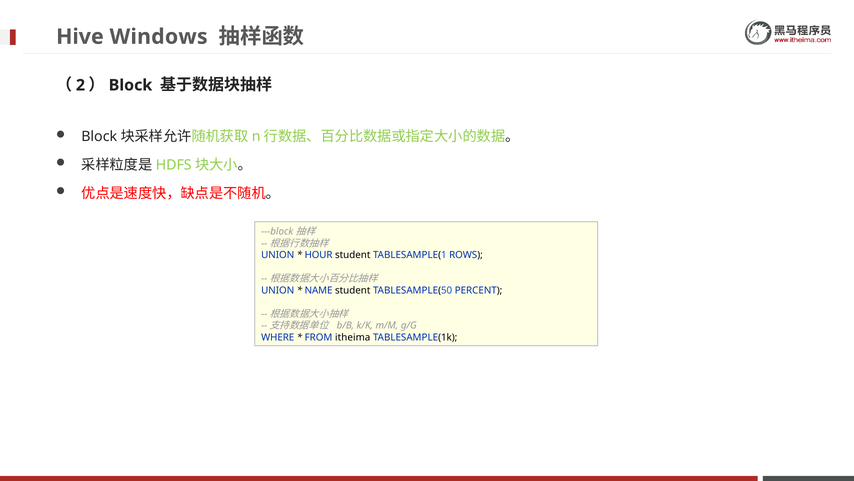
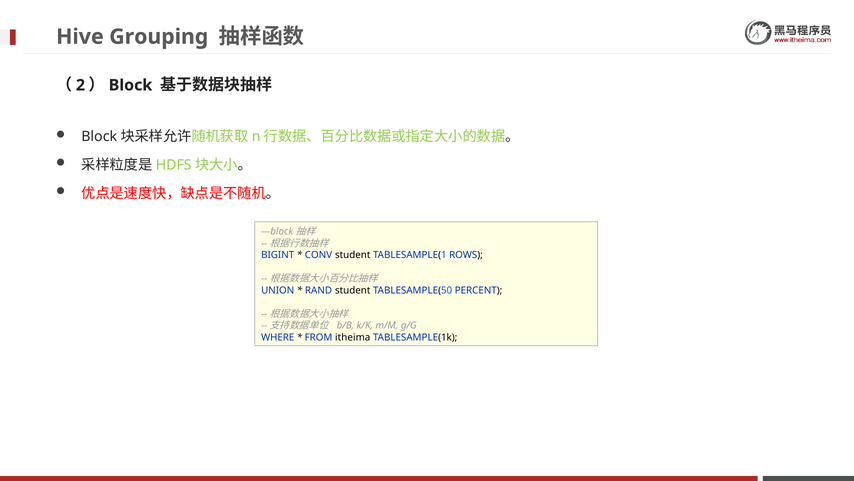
Windows: Windows -> Grouping (159, 37)
UNION: UNION -> BIGINT (278, 255)
HOUR: HOUR -> CONV (318, 255)
NAME: NAME -> RAND (318, 290)
